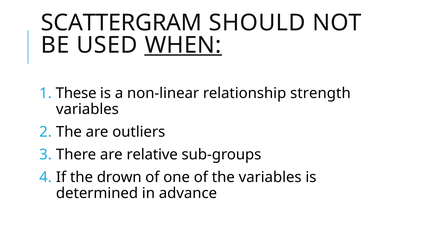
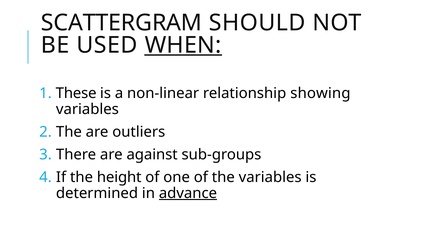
strength: strength -> showing (320, 93)
relative: relative -> against (152, 155)
drown: drown -> height (119, 177)
advance underline: none -> present (188, 194)
